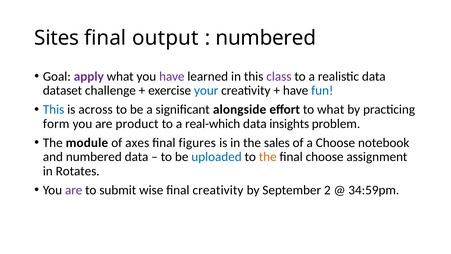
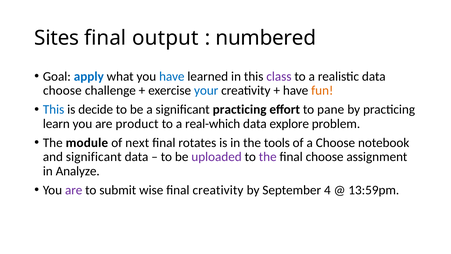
apply colour: purple -> blue (89, 76)
have colour: purple -> blue (172, 76)
dataset: dataset -> choose (62, 90)
fun colour: blue -> orange (322, 90)
across: across -> decide (96, 109)
significant alongside: alongside -> practicing (240, 109)
to what: what -> pane (331, 109)
form: form -> learn (56, 124)
insights: insights -> explore (289, 124)
axes: axes -> next (137, 142)
figures: figures -> rotates (197, 142)
sales: sales -> tools (277, 142)
and numbered: numbered -> significant (94, 157)
uploaded colour: blue -> purple (217, 157)
the colour: orange -> purple (268, 157)
Rotates: Rotates -> Analyze (78, 171)
2: 2 -> 4 (327, 190)
34:59pm: 34:59pm -> 13:59pm (374, 190)
